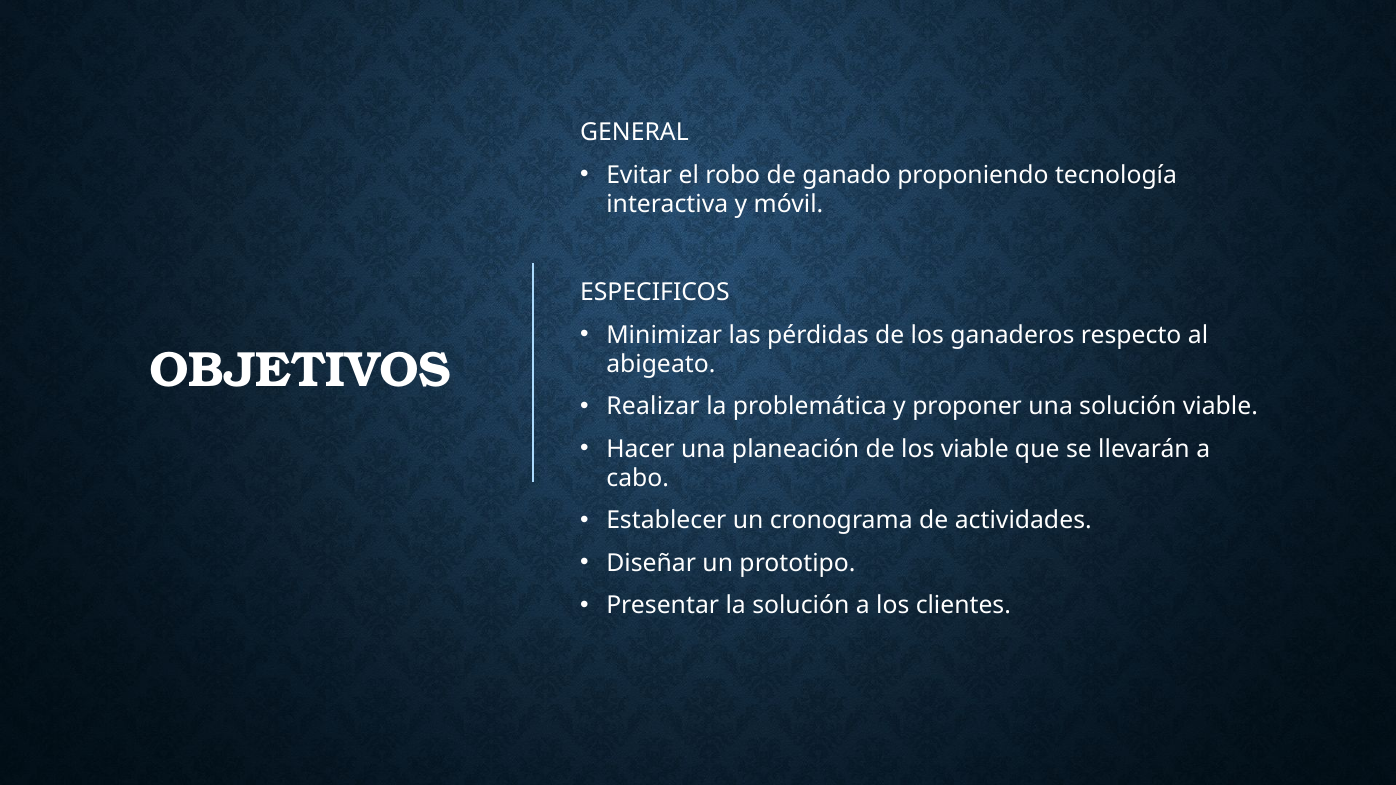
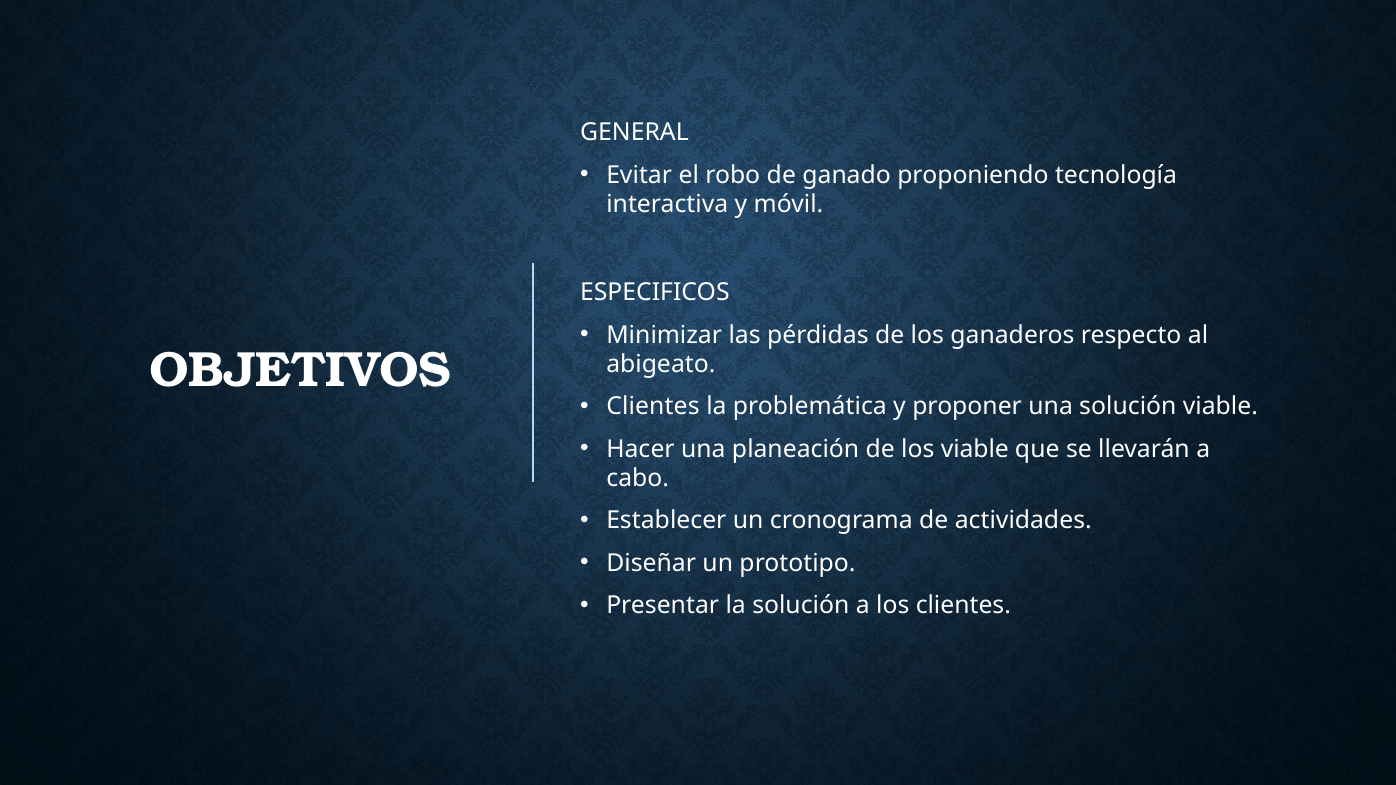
Realizar: Realizar -> Clientes (653, 407)
